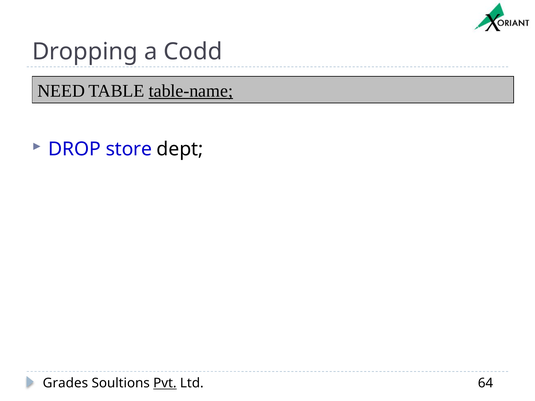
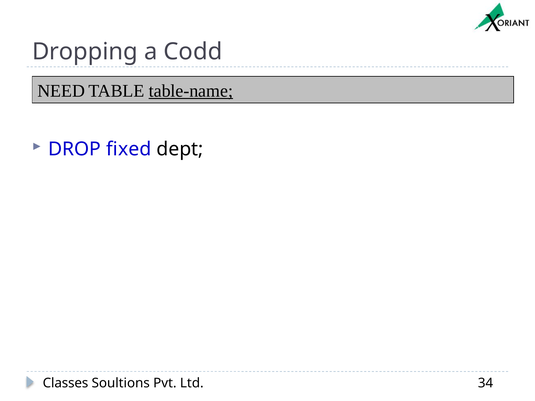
store: store -> fixed (129, 149)
Grades: Grades -> Classes (65, 383)
Pvt underline: present -> none (165, 383)
64: 64 -> 34 (485, 383)
